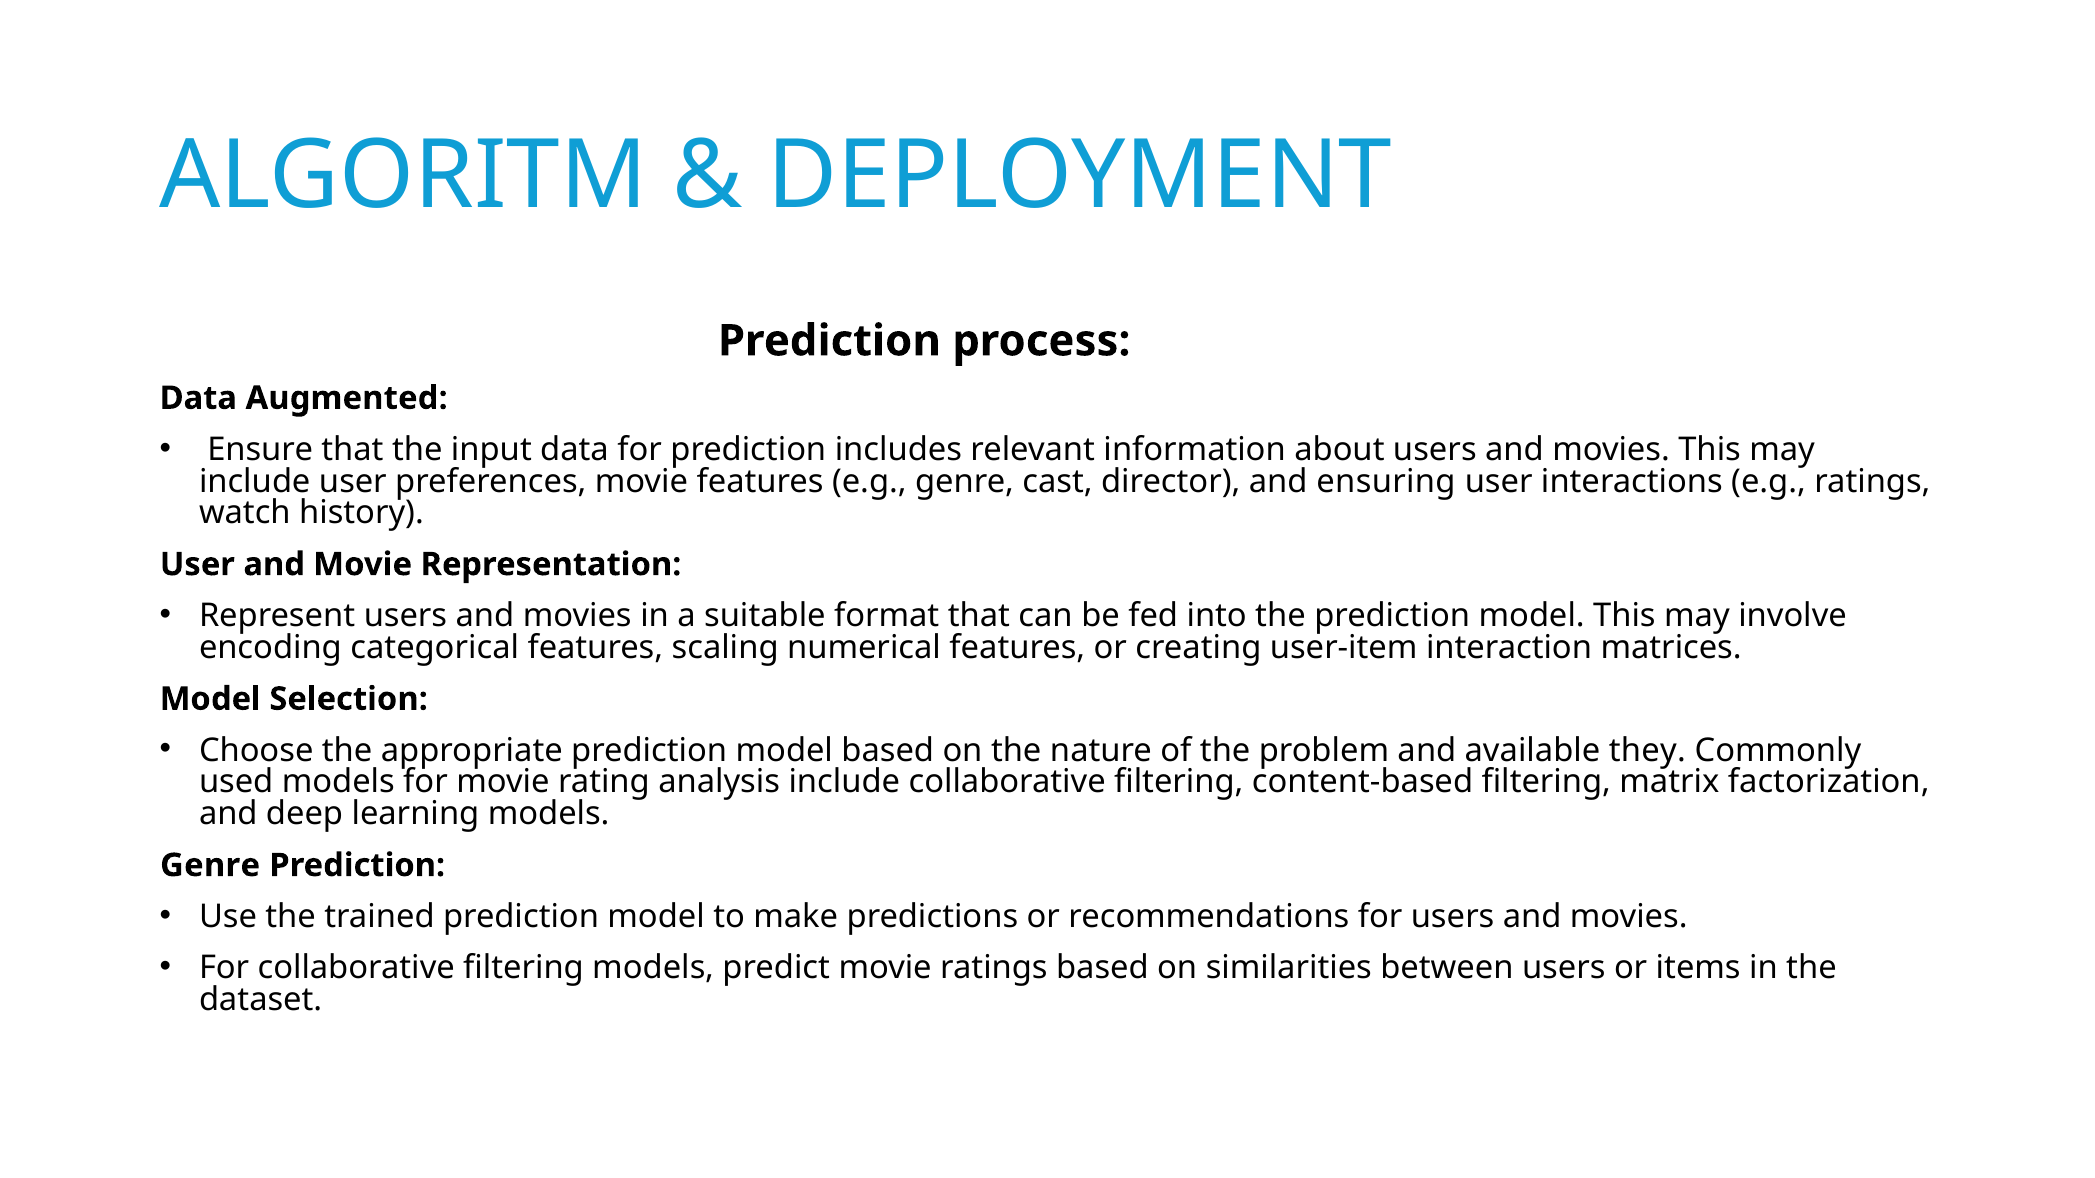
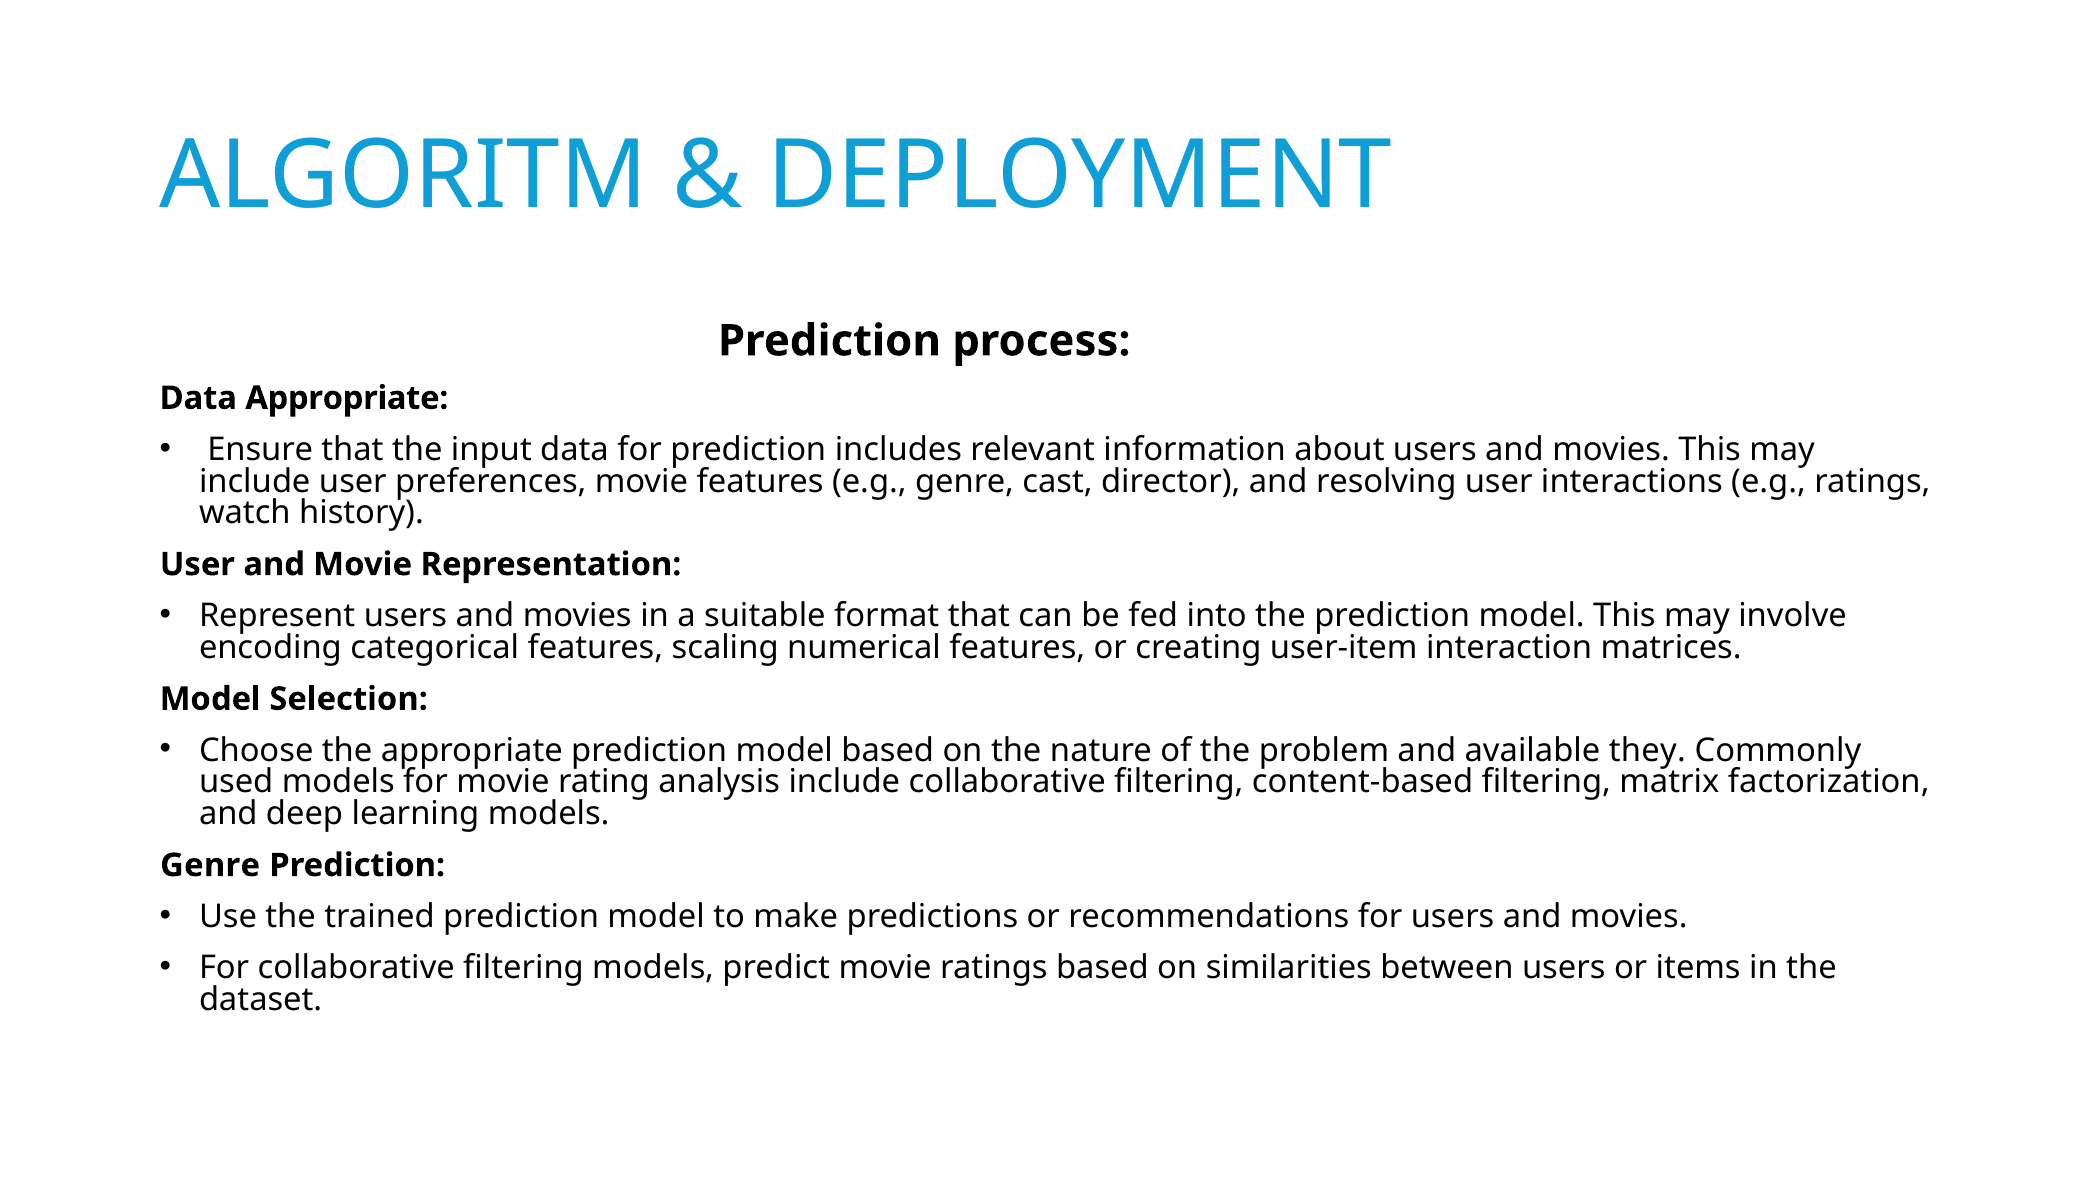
Data Augmented: Augmented -> Appropriate (347, 398)
ensuring: ensuring -> resolving (1386, 481)
